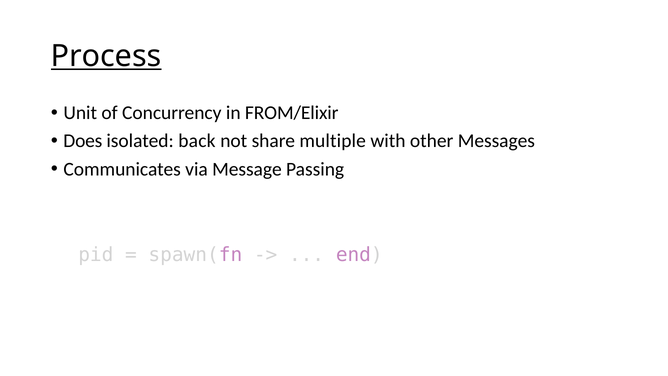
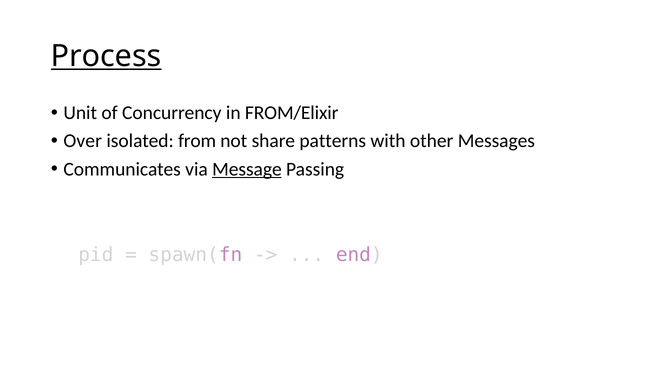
Does: Does -> Over (83, 141)
back: back -> from (197, 141)
multiple: multiple -> patterns (333, 141)
Message underline: none -> present (247, 169)
